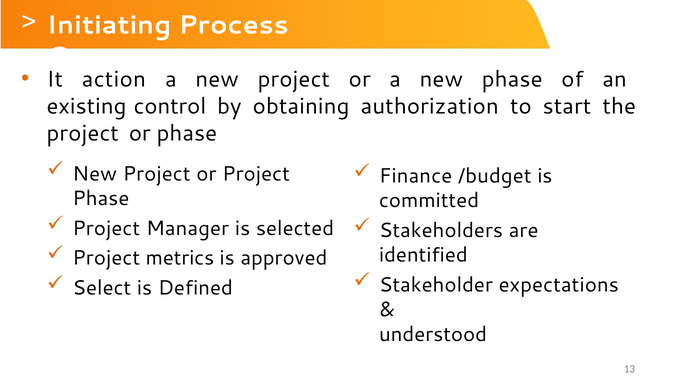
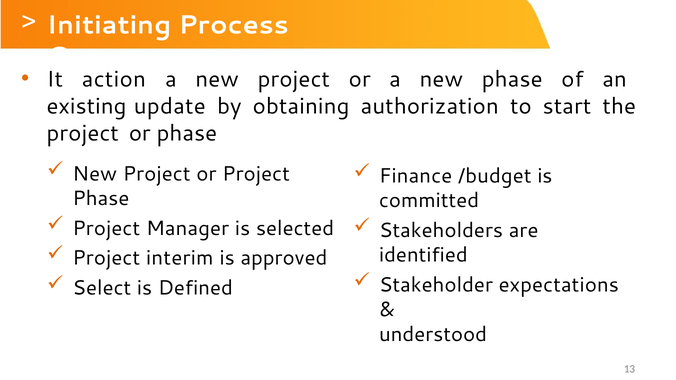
control: control -> update (170, 106)
metrics: metrics -> interim (180, 258)
